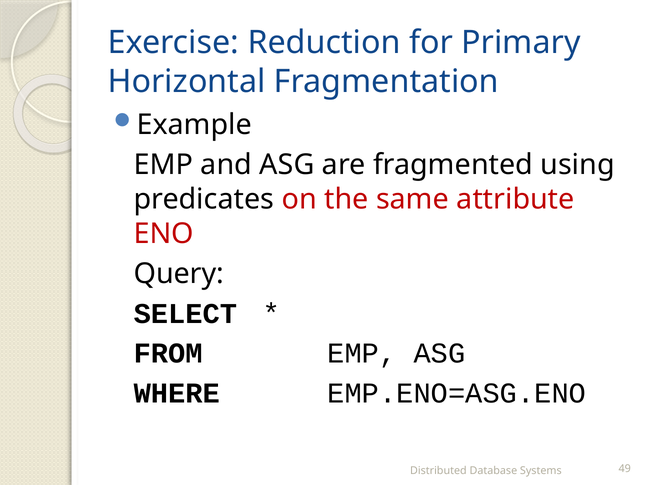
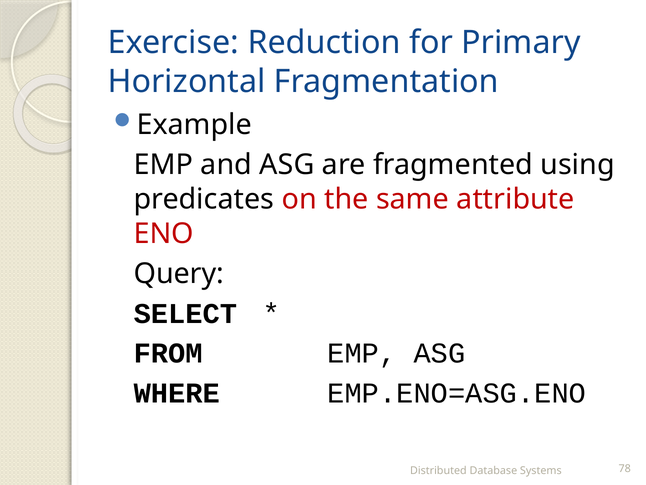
49: 49 -> 78 (625, 468)
